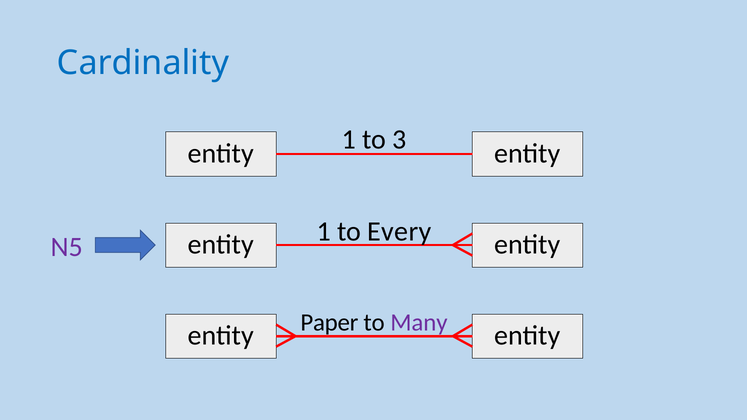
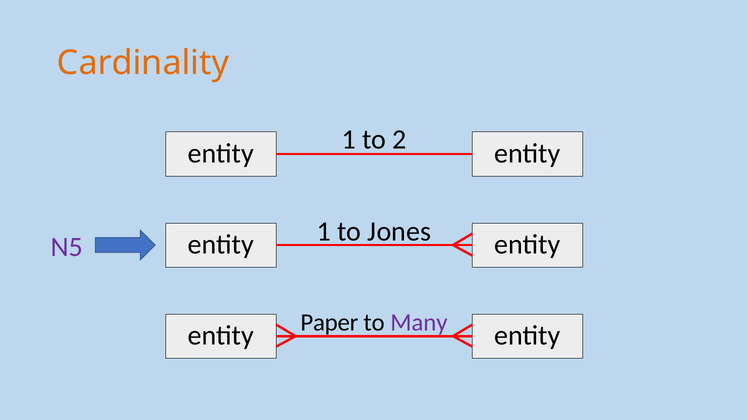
Cardinality colour: blue -> orange (143, 63)
3: 3 -> 2 (400, 140)
Every: Every -> Jones (399, 232)
